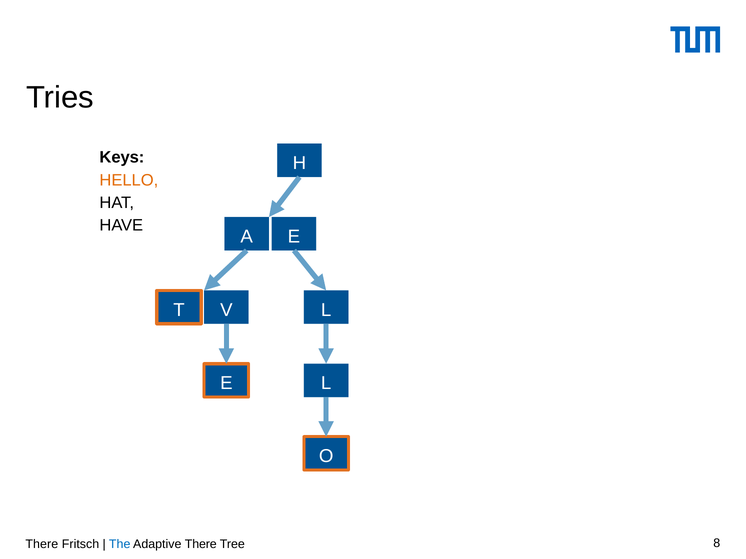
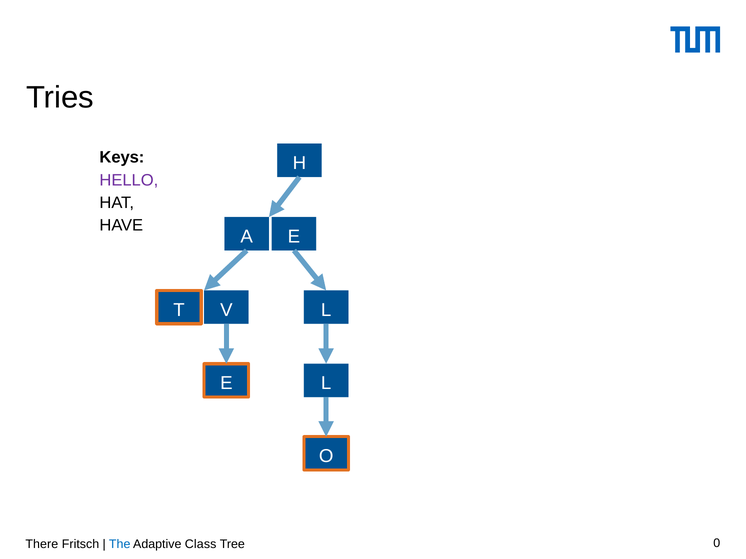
HELLO colour: orange -> purple (129, 180)
Adaptive There: There -> Class (201, 545)
8: 8 -> 0 (717, 544)
